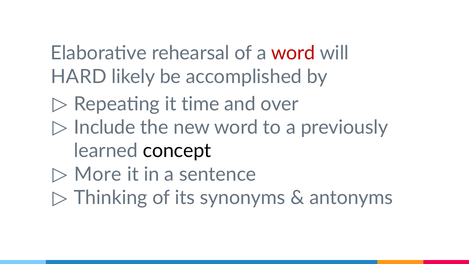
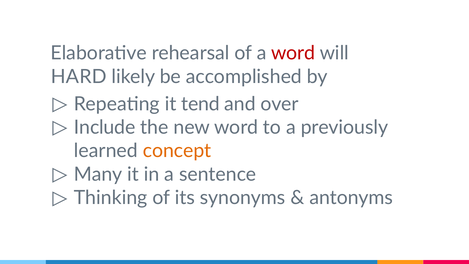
time: time -> tend (201, 104)
concept colour: black -> orange (177, 151)
More: More -> Many (98, 174)
